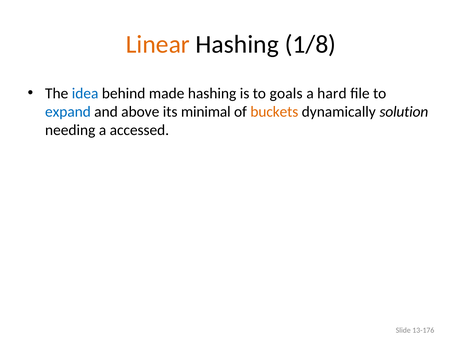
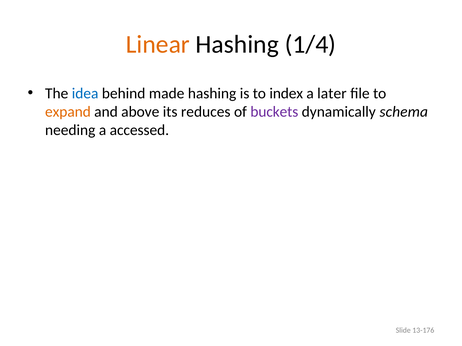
1/8: 1/8 -> 1/4 (310, 45)
goals: goals -> index (286, 93)
hard: hard -> later (332, 93)
expand colour: blue -> orange (68, 112)
minimal: minimal -> reduces (206, 112)
buckets colour: orange -> purple (274, 112)
solution: solution -> schema (404, 112)
